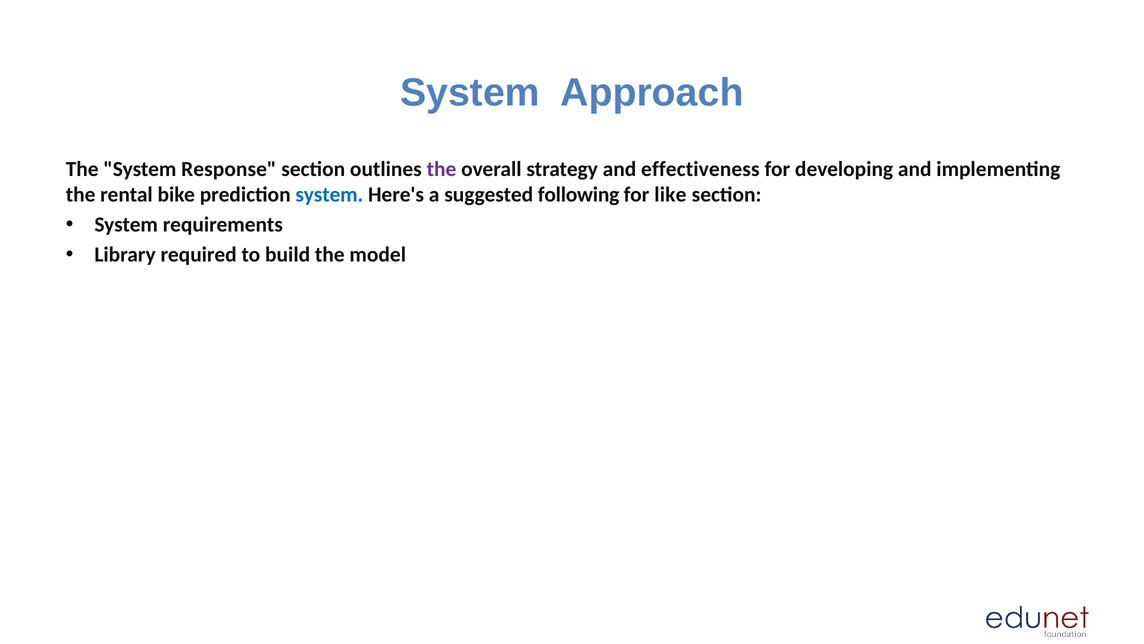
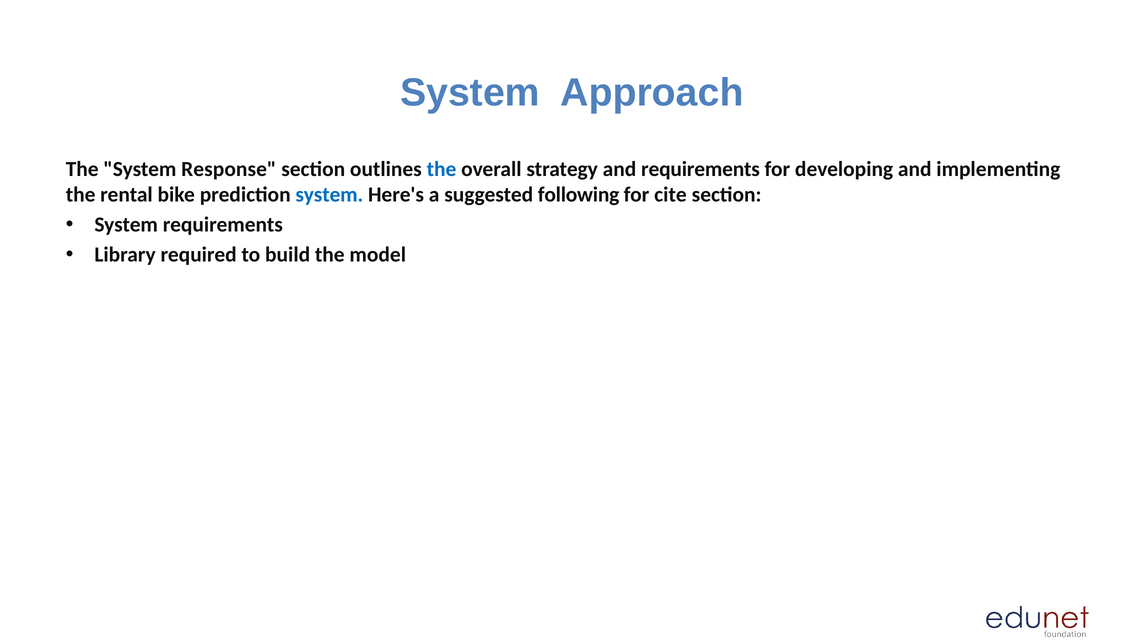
the colour: purple -> blue (441, 169)
and effectiveness: effectiveness -> requirements (700, 169)
like: like -> cite (670, 195)
